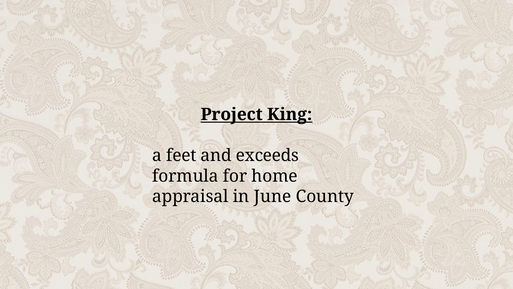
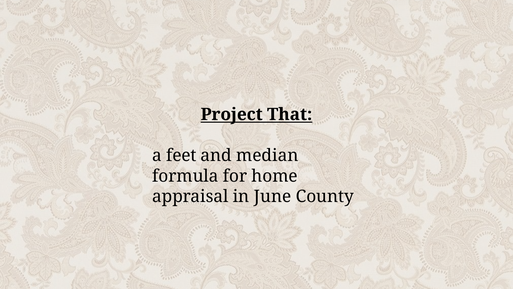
King: King -> That (290, 114)
exceeds: exceeds -> median (267, 155)
